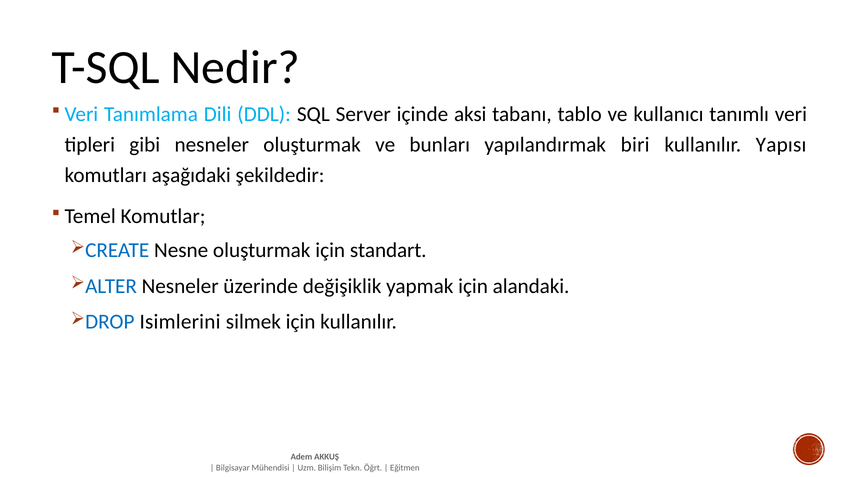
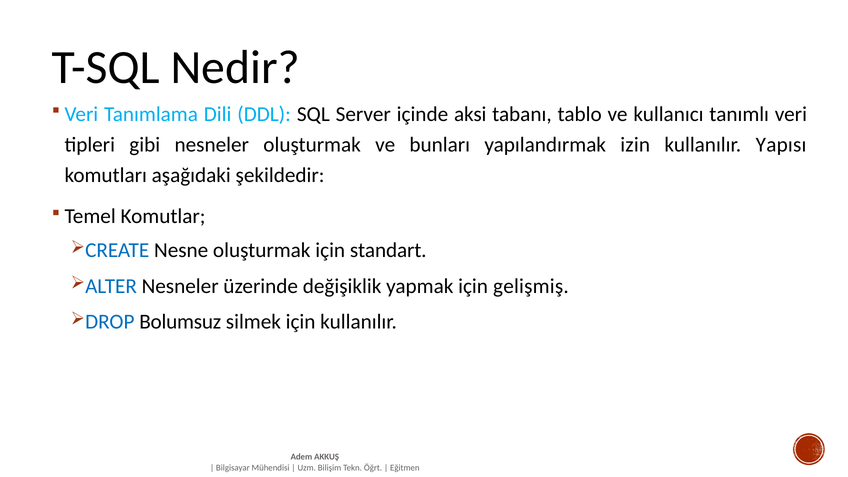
biri: biri -> izin (635, 145)
alandaki: alandaki -> gelişmiş (531, 286)
Isimlerini: Isimlerini -> Bolumsuz (180, 322)
